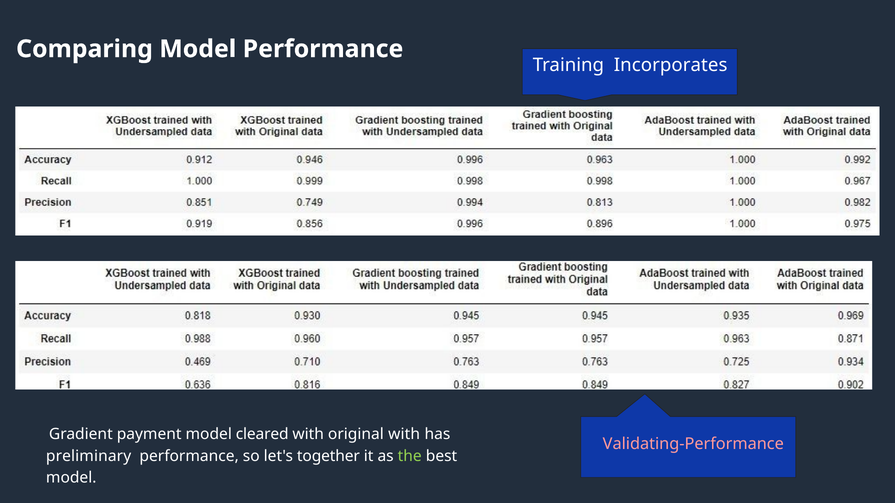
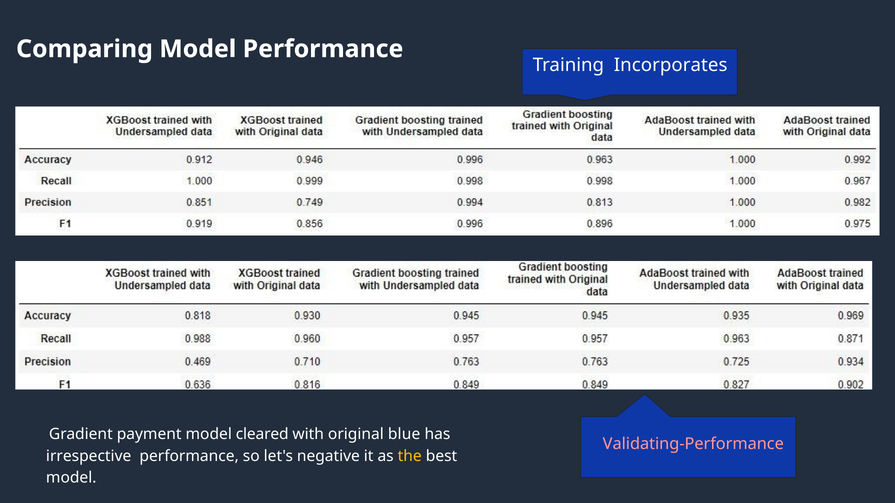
original with: with -> blue (404, 435)
preliminary: preliminary -> irrespective (89, 456)
together: together -> negative (328, 456)
the colour: light green -> yellow (410, 456)
